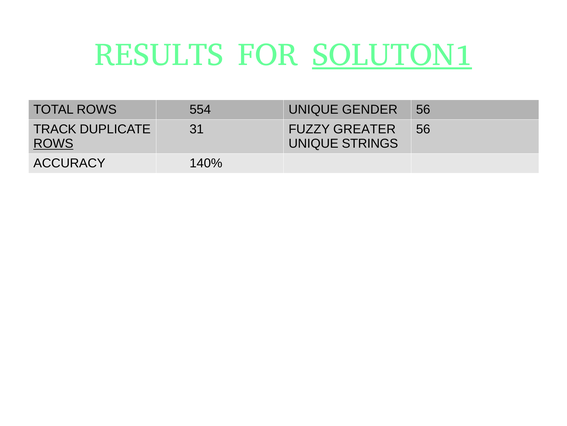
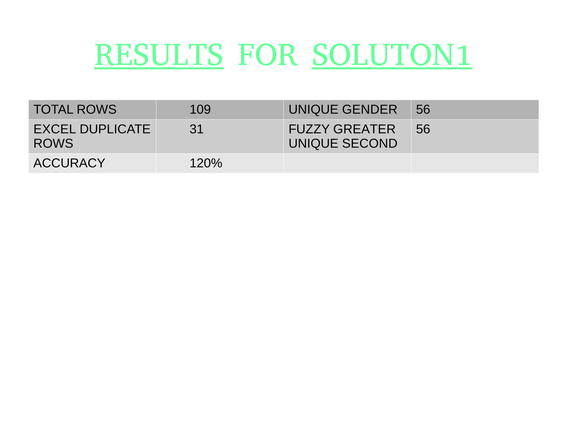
RESULTS underline: none -> present (159, 55)
554: 554 -> 109 (200, 109)
TRACK: TRACK -> EXCEL (55, 129)
ROWS underline: present -> none (53, 143)
STRINGS: STRINGS -> SECOND (370, 143)
140%: 140% -> 120% (206, 163)
